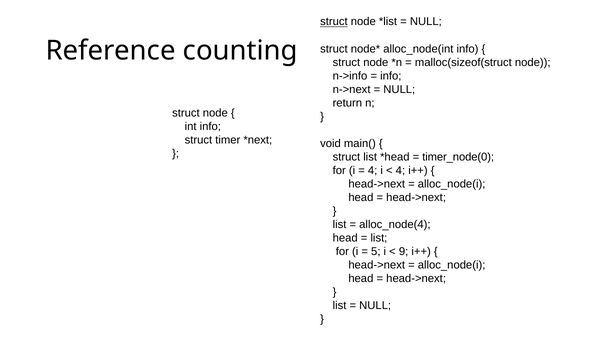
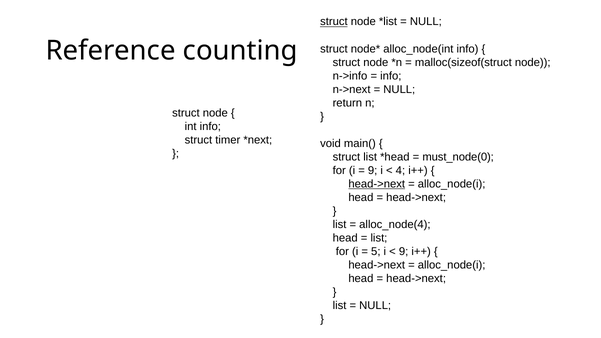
timer_node(0: timer_node(0 -> must_node(0 (458, 157)
4: 4 -> 9 (373, 171)
head->next underline: none -> present (377, 184)
